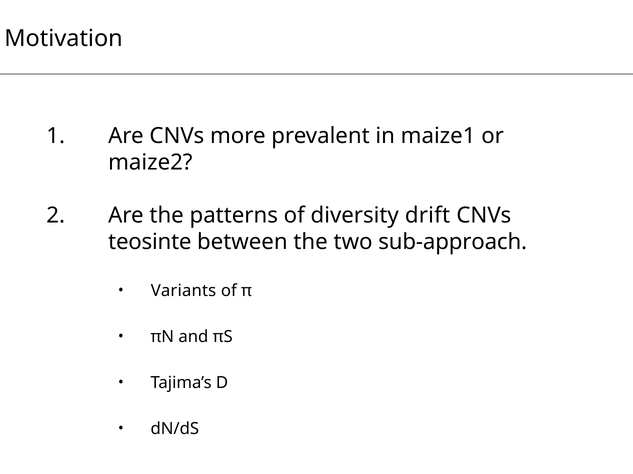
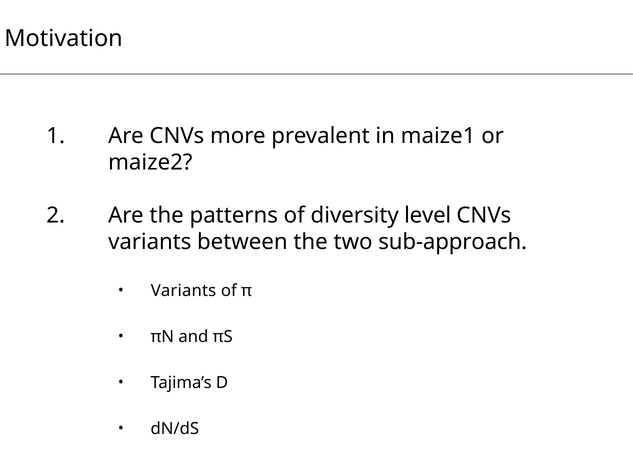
drift: drift -> level (428, 216)
teosinte: teosinte -> variants (150, 242)
